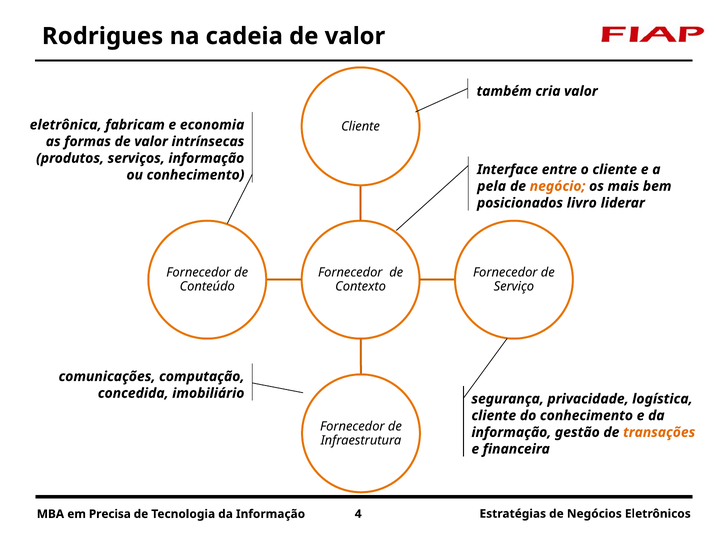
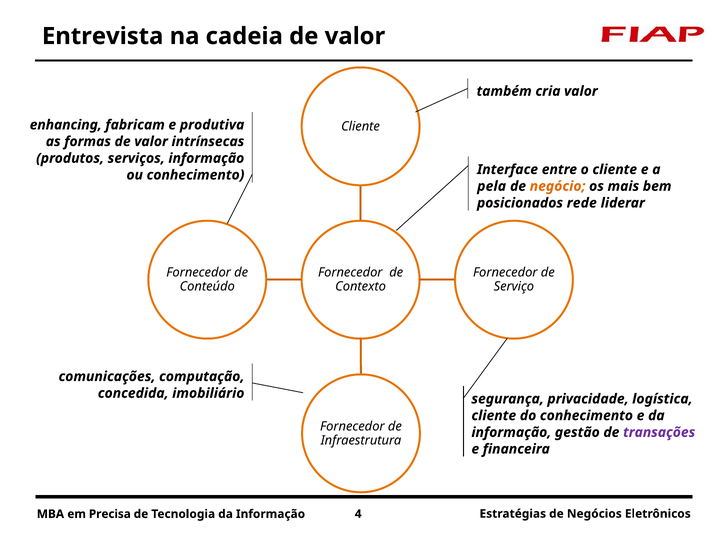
Rodrigues: Rodrigues -> Entrevista (103, 36)
eletrônica: eletrônica -> enhancing (66, 125)
economia: economia -> produtiva (212, 125)
livro: livro -> rede (582, 203)
transações colour: orange -> purple (659, 432)
